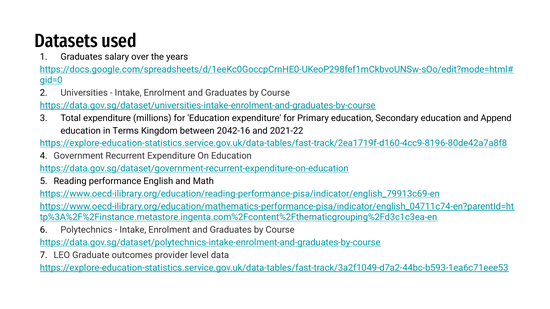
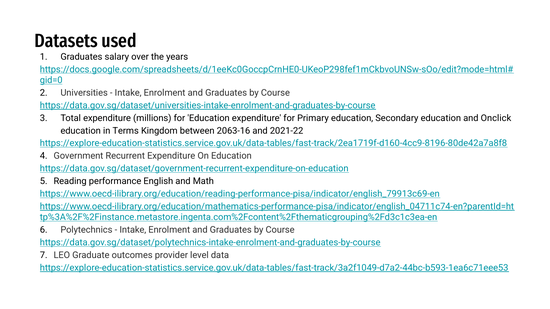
Append: Append -> Onclick (496, 118)
2042-16: 2042-16 -> 2063-16 (234, 131)
